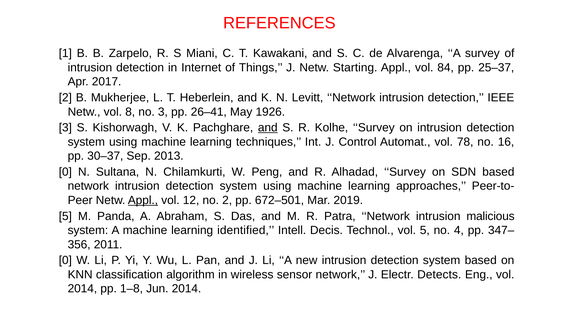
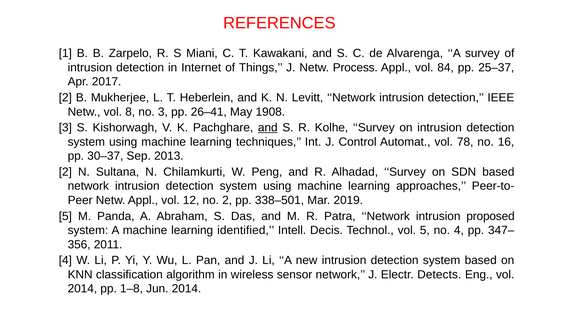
Starting: Starting -> Process (355, 68)
1926: 1926 -> 1908 (270, 112)
0: 0 -> 2 (65, 172)
Appl underline: present -> none (143, 200)
672–501: 672–501 -> 338–501 (280, 200)
malicious: malicious -> proposed (491, 216)
0: 0 -> 4 (65, 260)
